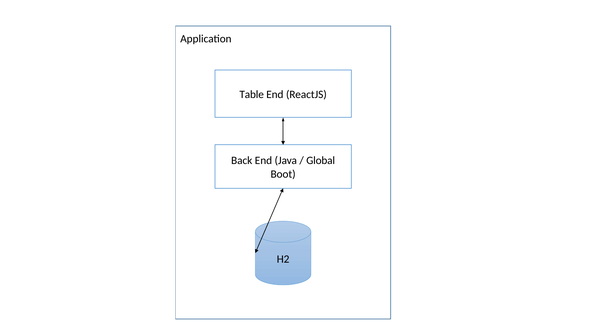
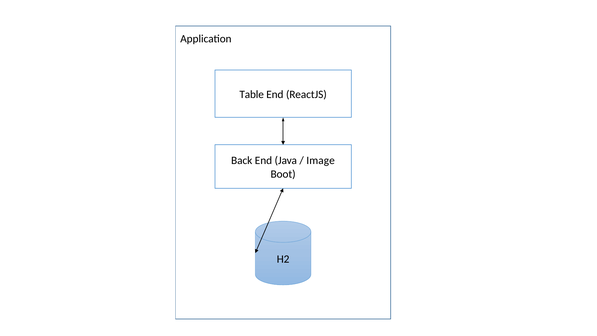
Global: Global -> Image (321, 161)
